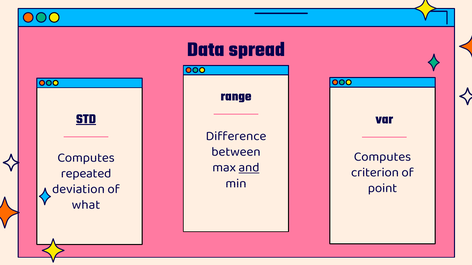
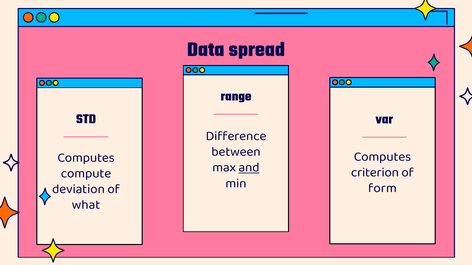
STD underline: present -> none (86, 119)
repeated: repeated -> compute (86, 173)
point: point -> form (382, 188)
